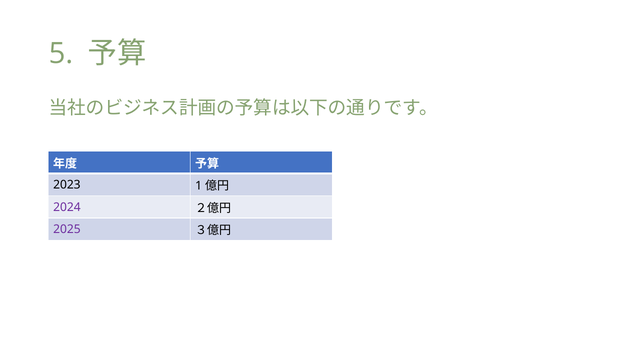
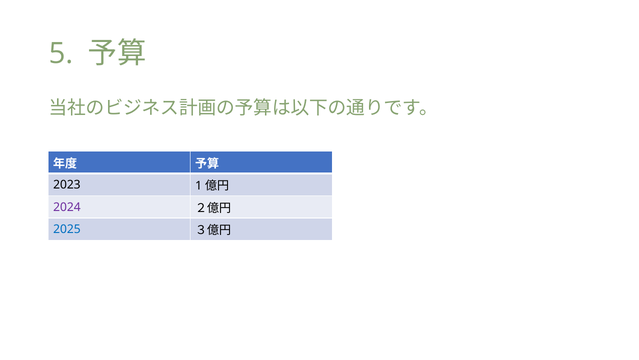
2025 colour: purple -> blue (67, 229)
